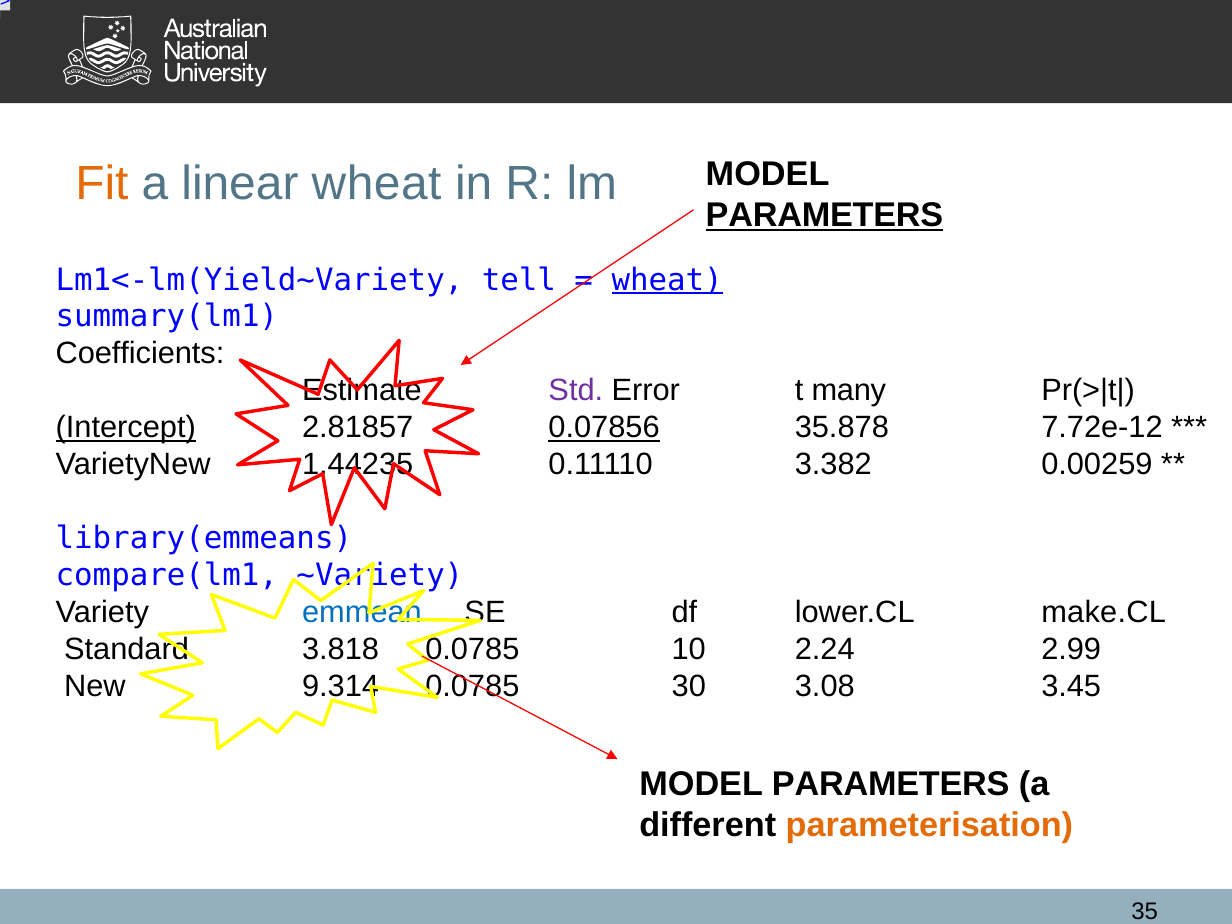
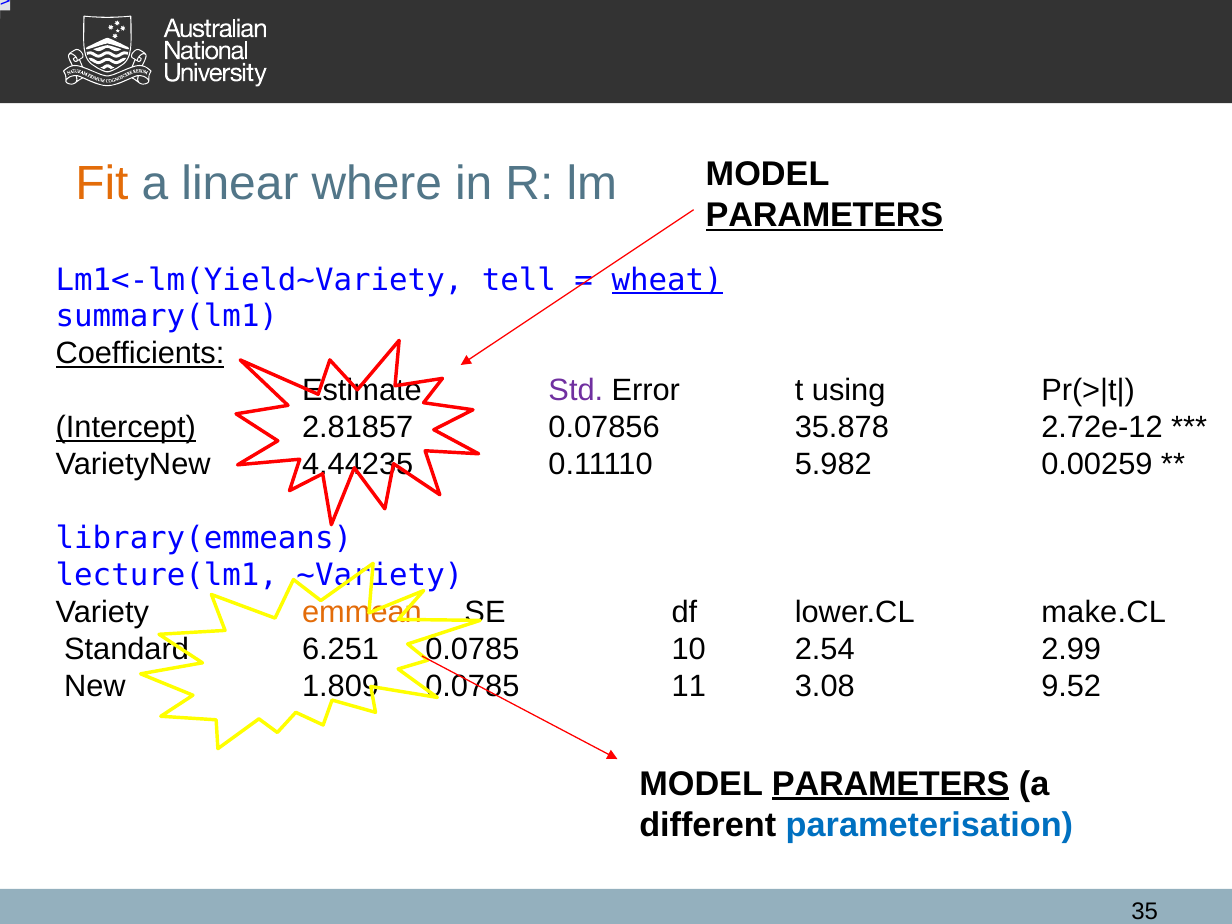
linear wheat: wheat -> where (377, 183)
Coefficients underline: none -> present (140, 354)
many: many -> using (849, 391)
0.07856 underline: present -> none (604, 428)
7.72e-12: 7.72e-12 -> 2.72e-12 (1102, 428)
1.44235: 1.44235 -> 4.44235 (358, 465)
3.382: 3.382 -> 5.982 (833, 465)
compare(lm1: compare(lm1 -> lecture(lm1 (167, 576)
emmean colour: blue -> orange (362, 612)
3.818: 3.818 -> 6.251 (341, 649)
2.24: 2.24 -> 2.54 (825, 649)
9.314: 9.314 -> 1.809 (341, 686)
30: 30 -> 11 (689, 686)
3.45: 3.45 -> 9.52 (1071, 686)
PARAMETERS underline: none -> present (891, 784)
parameterisation colour: orange -> blue (929, 825)
